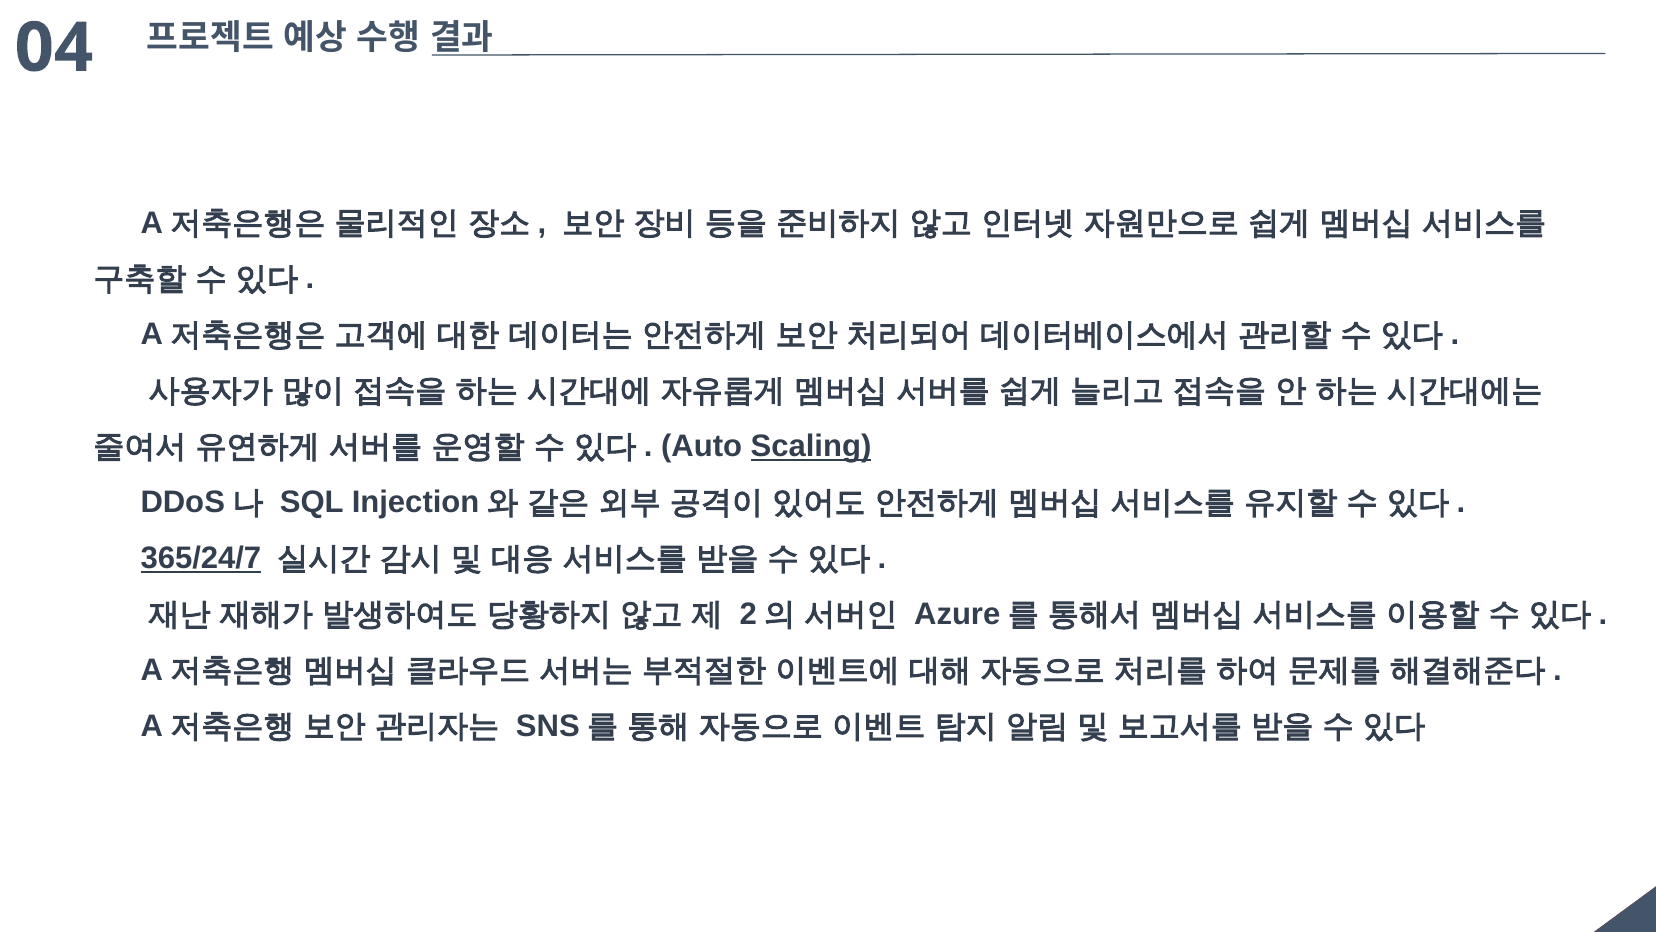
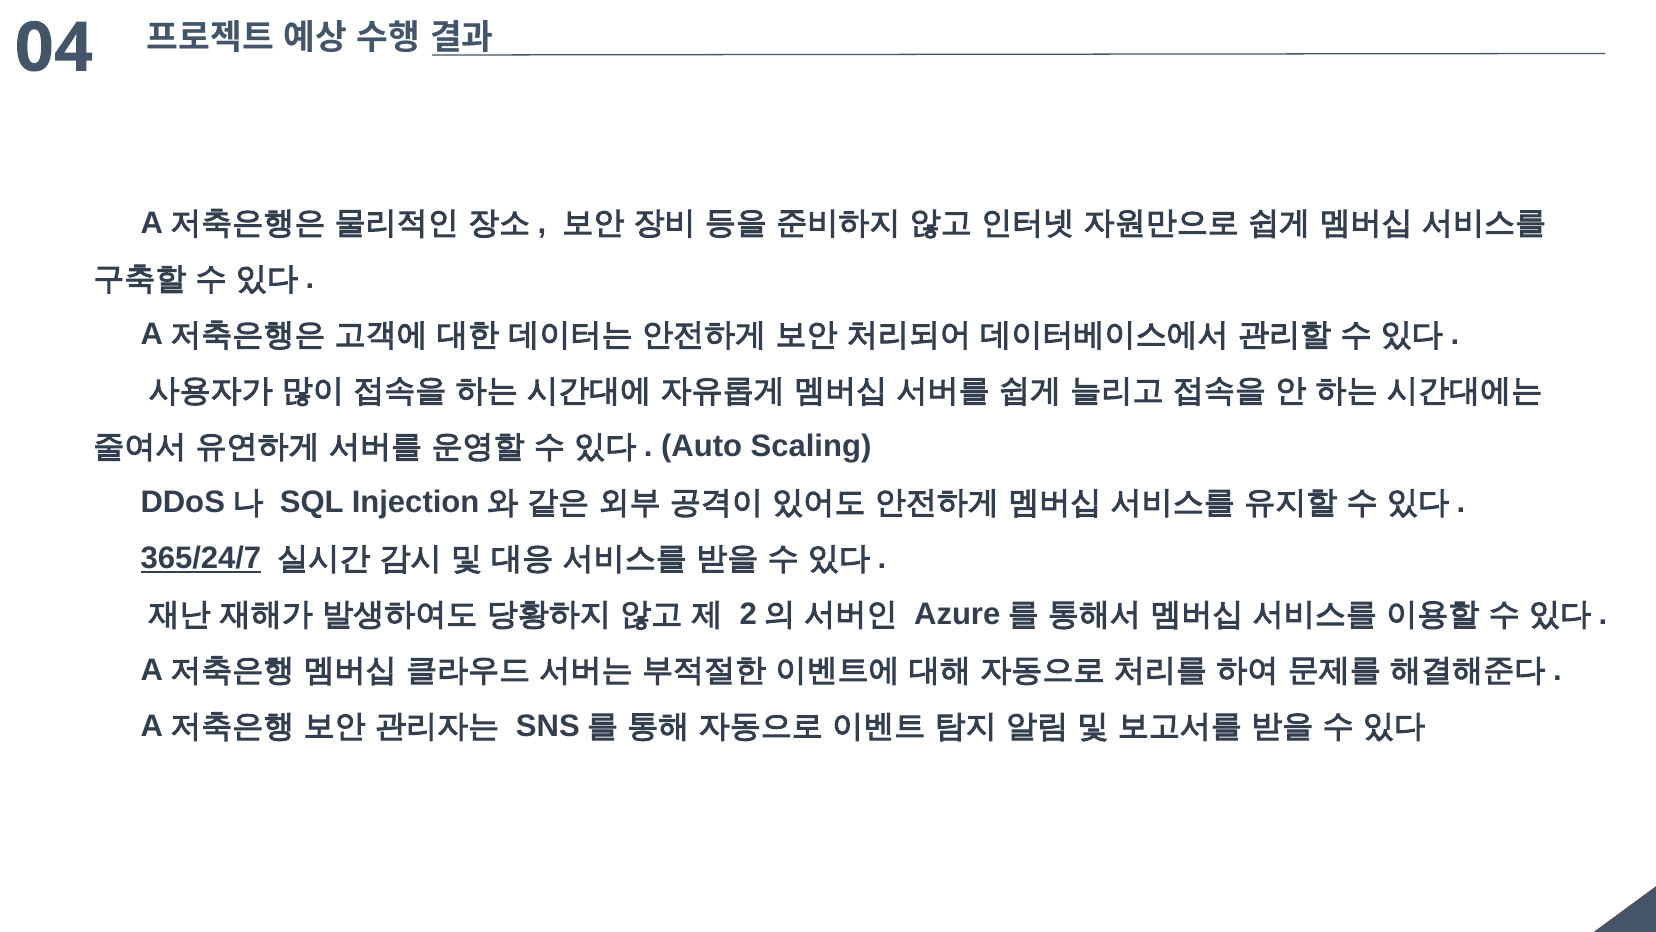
Scaling underline: present -> none (811, 446)
